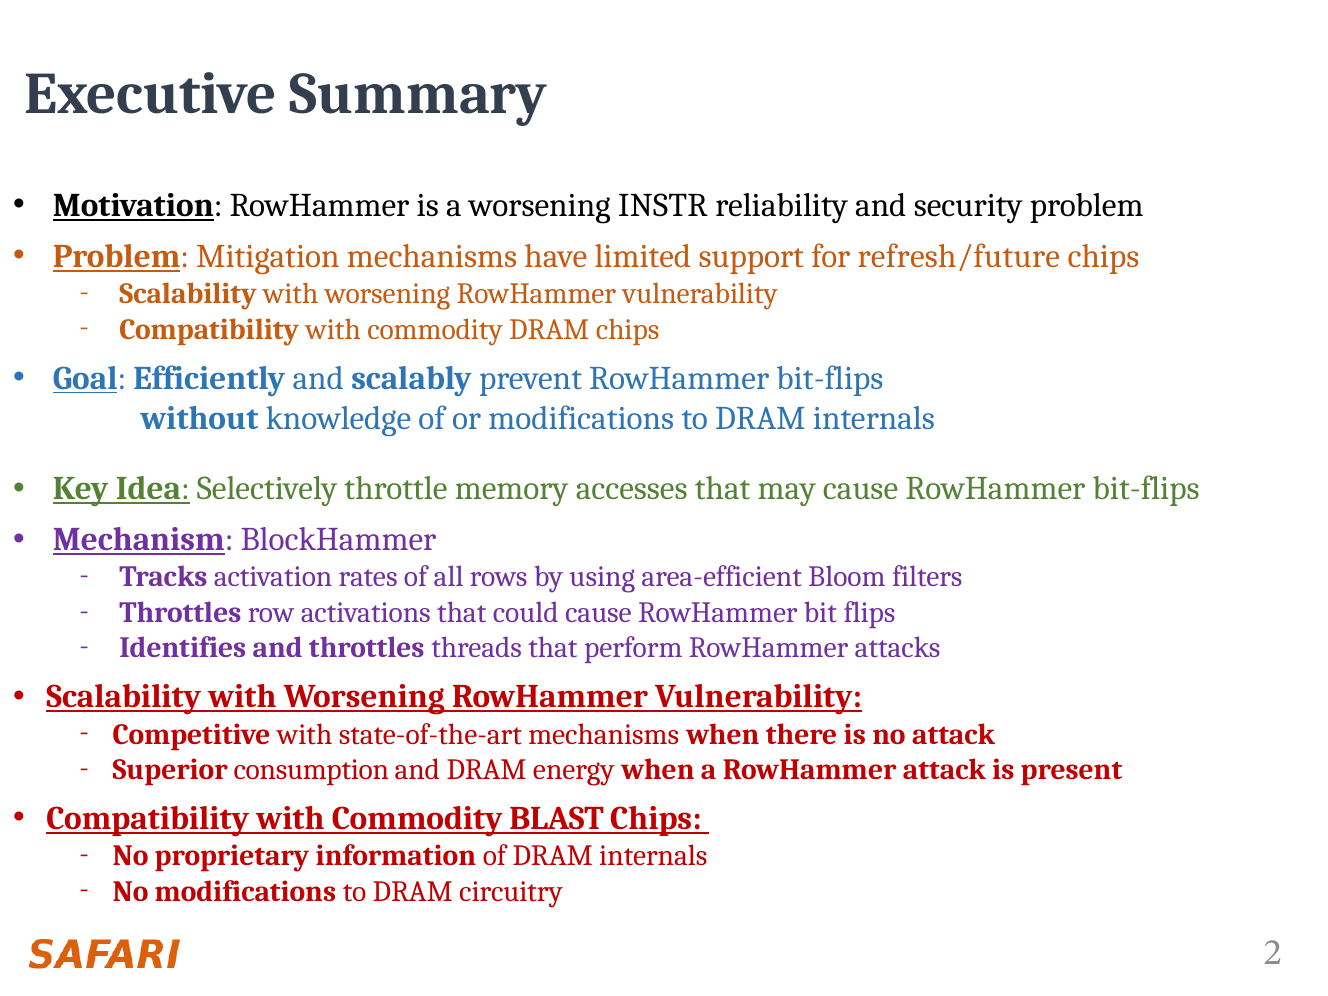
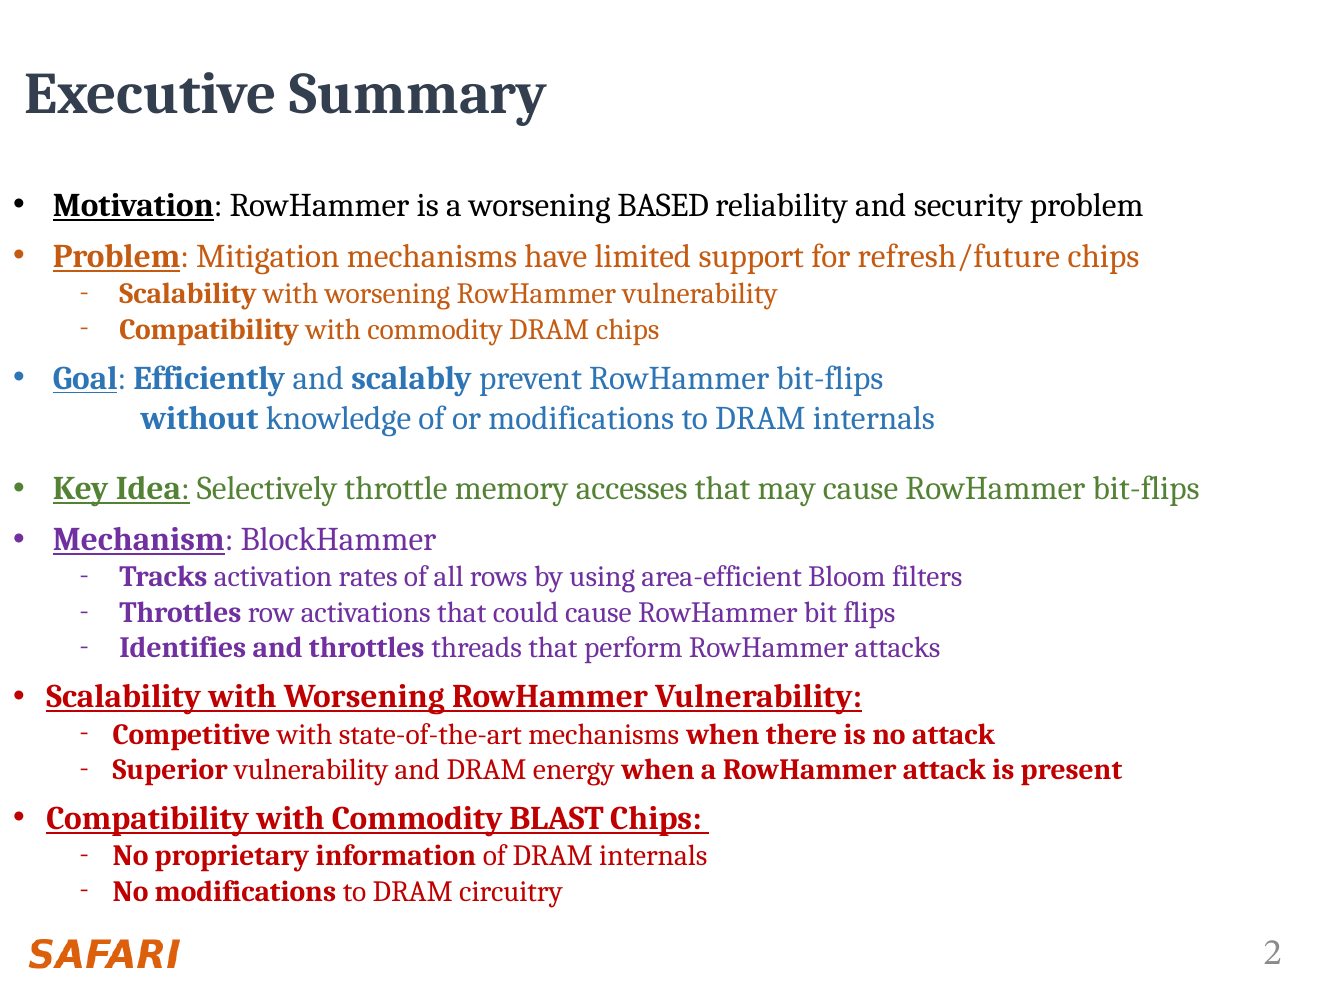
INSTR: INSTR -> BASED (663, 206)
Superior consumption: consumption -> vulnerability (311, 770)
